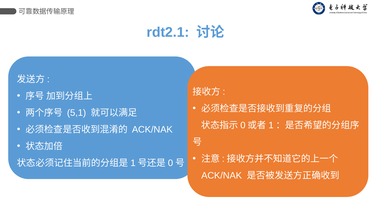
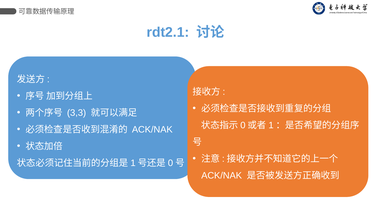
5,1: 5,1 -> 3,3 (77, 113)
